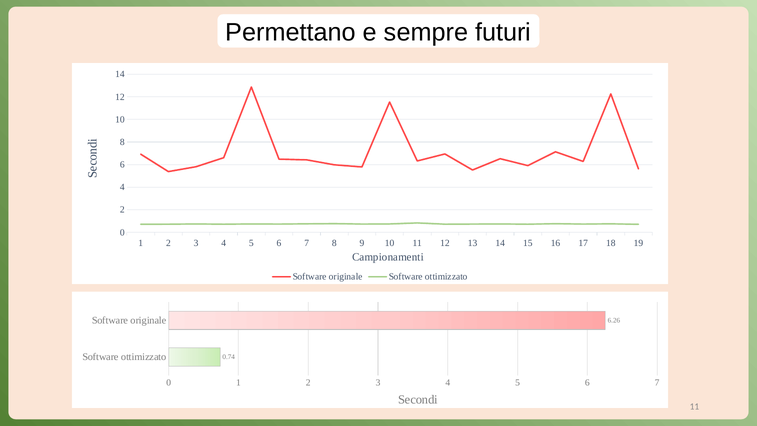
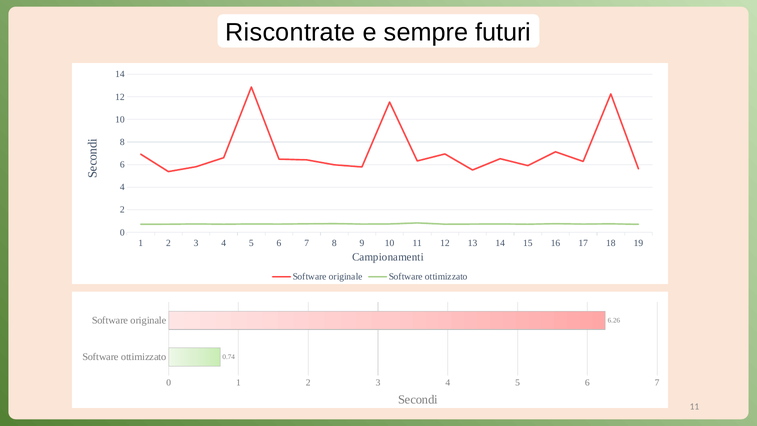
Permettano: Permettano -> Riscontrate (290, 33)
